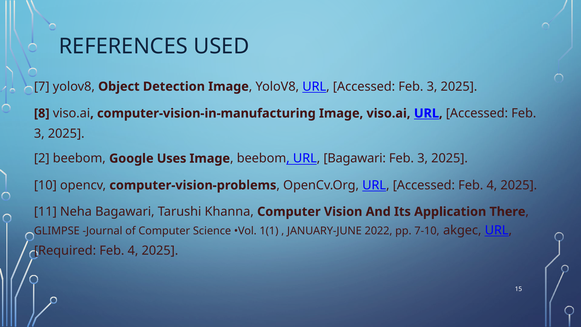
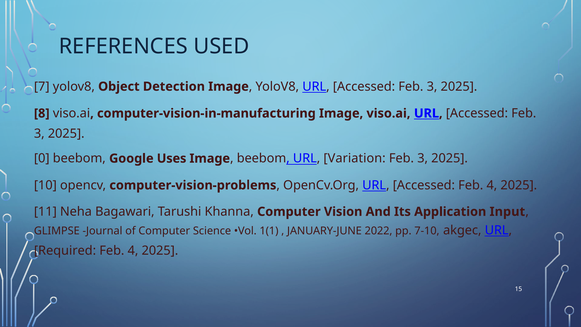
2: 2 -> 0 (42, 158)
URL Bagawari: Bagawari -> Variation (355, 158)
There: There -> Input (507, 212)
